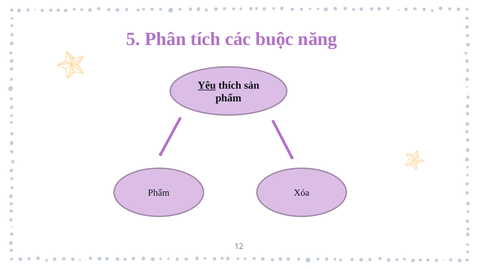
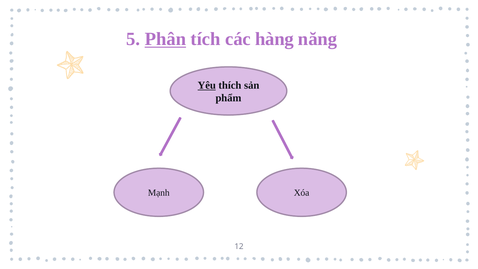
Phân underline: none -> present (165, 39)
buộc: buộc -> hàng (275, 39)
Phẩm: Phẩm -> Mạnh (159, 193)
